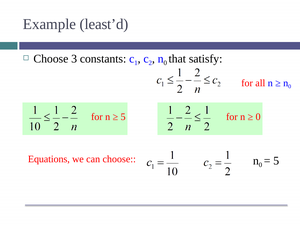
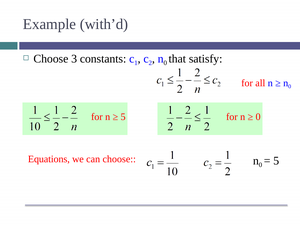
least’d: least’d -> with’d (104, 24)
